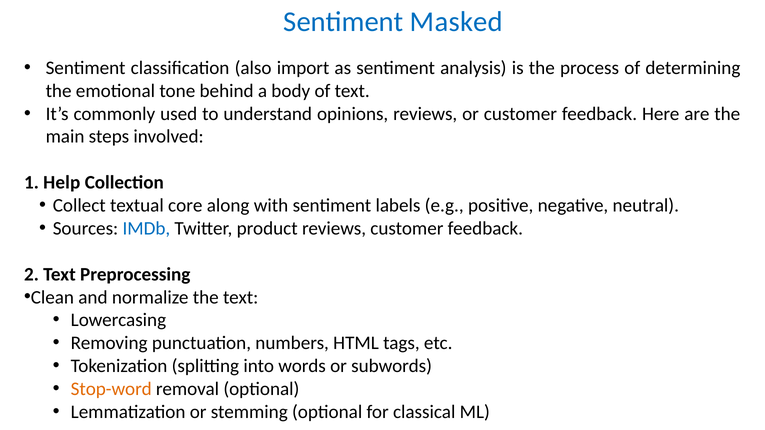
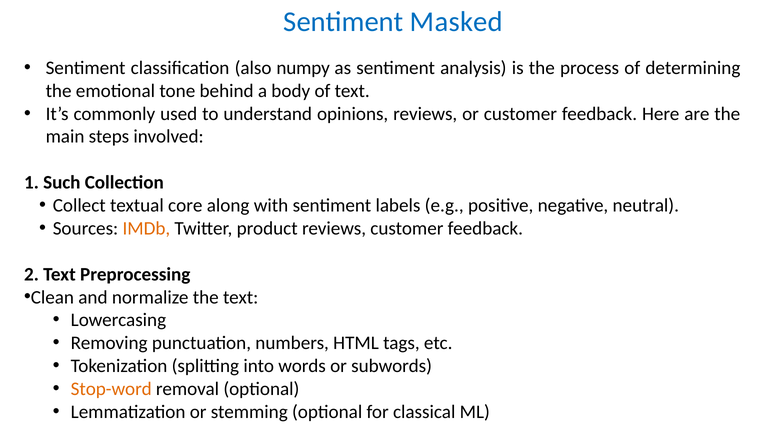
import: import -> numpy (303, 68)
Help: Help -> Such (62, 183)
IMDb colour: blue -> orange (146, 229)
